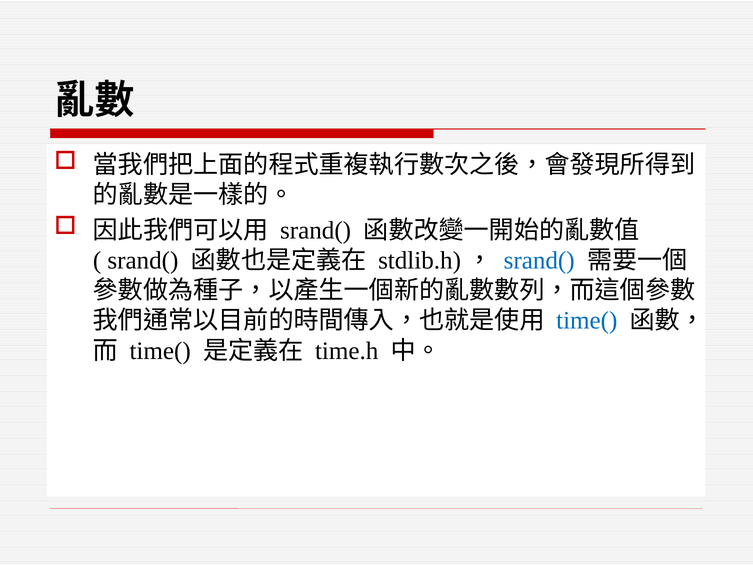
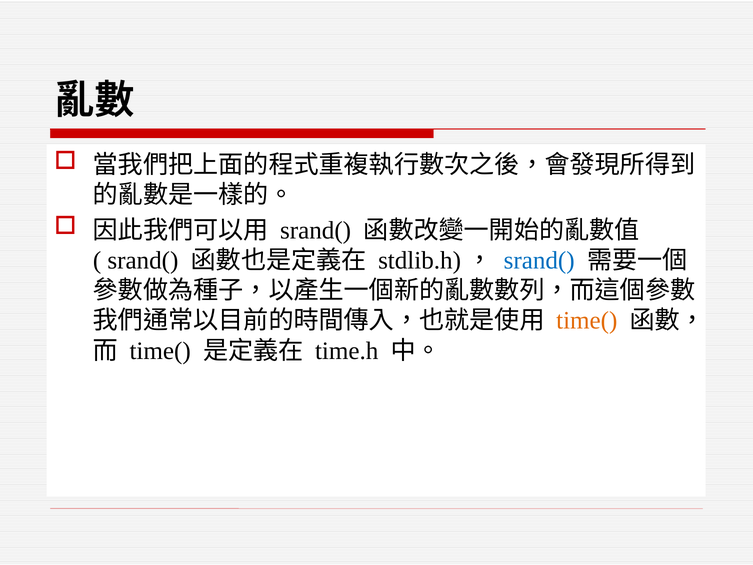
time( colour: blue -> orange (587, 321)
